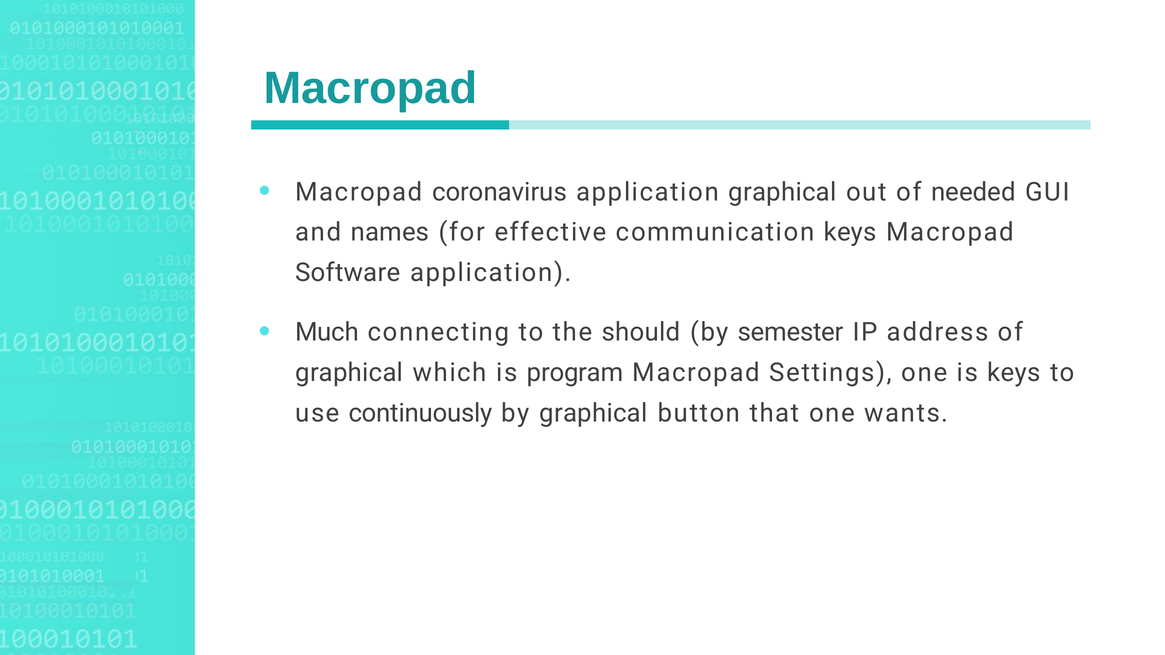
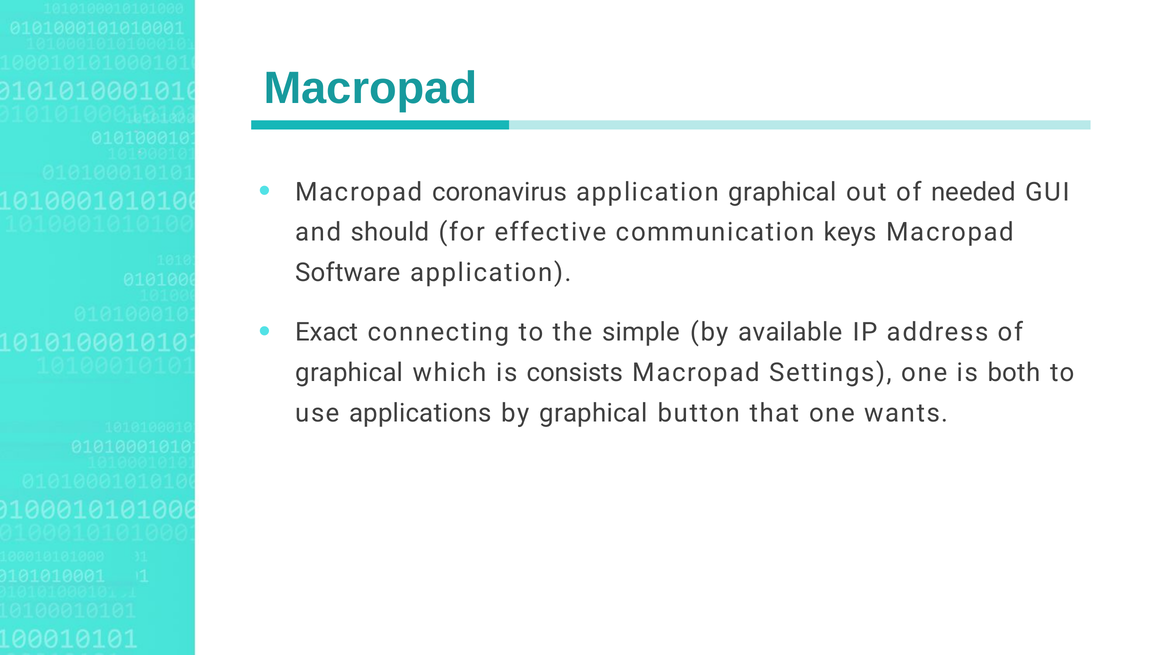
names: names -> should (390, 232)
Much: Much -> Exact (327, 333)
should: should -> simple (641, 333)
semester: semester -> available (790, 333)
program: program -> consists (575, 373)
is keys: keys -> both (1014, 373)
continuously: continuously -> applications (420, 413)
